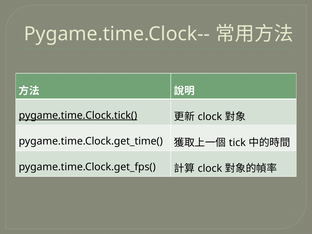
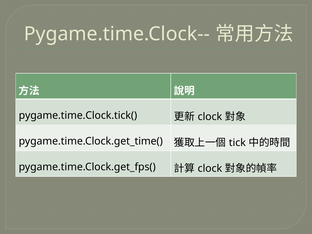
pygame.time.Clock.tick( underline: present -> none (78, 115)
